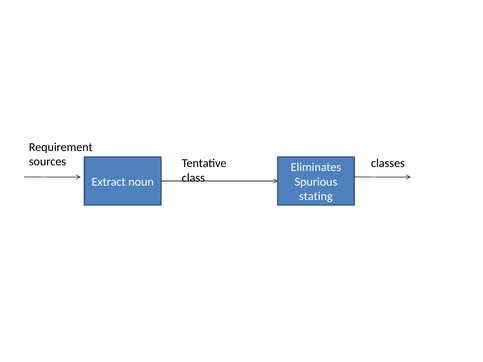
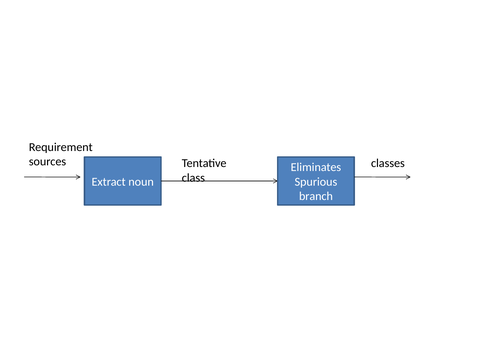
stating: stating -> branch (316, 196)
